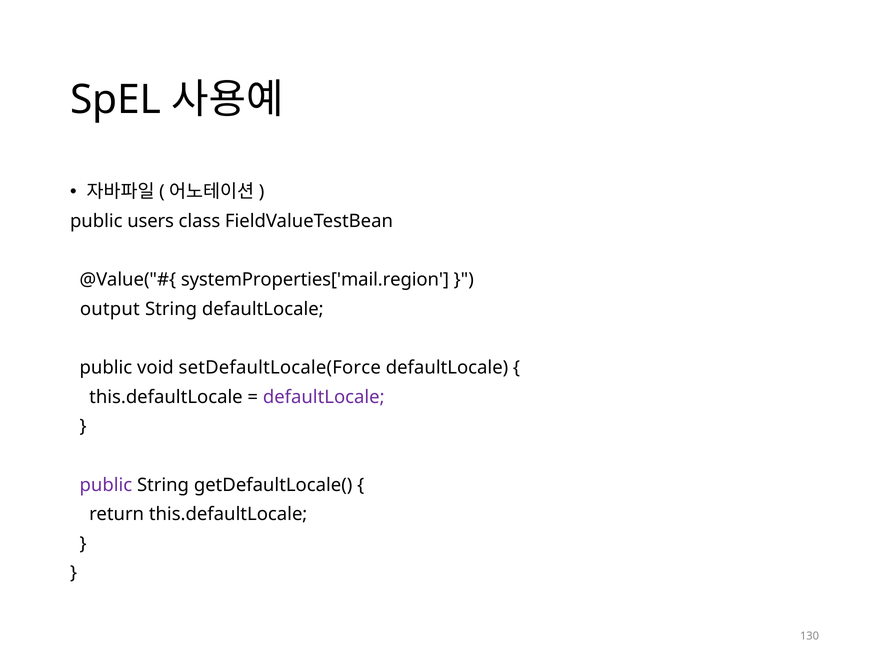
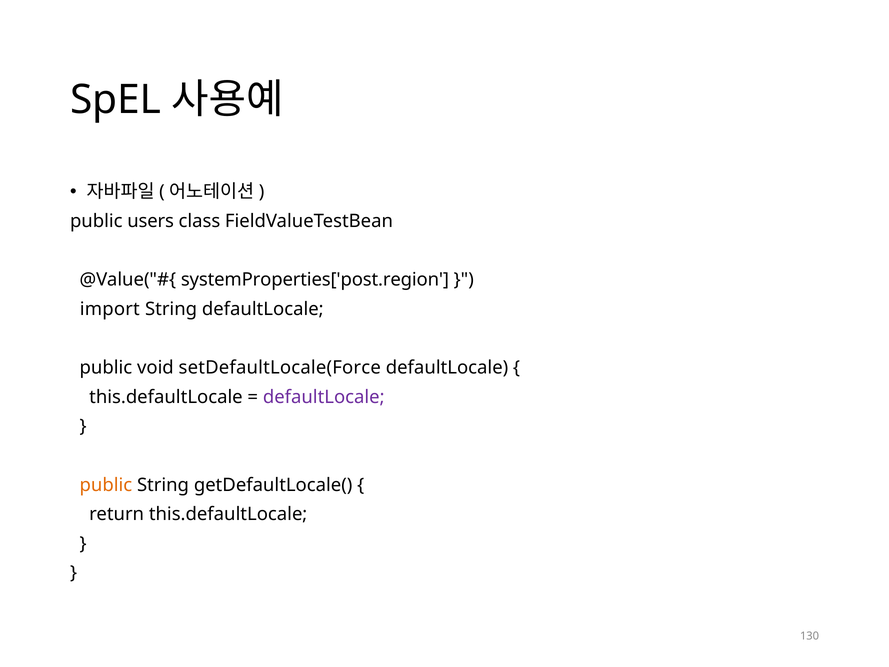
systemProperties['mail.region: systemProperties['mail.region -> systemProperties['post.region (315, 280)
output: output -> import (110, 309)
public colour: purple -> orange (106, 485)
